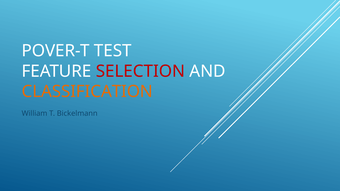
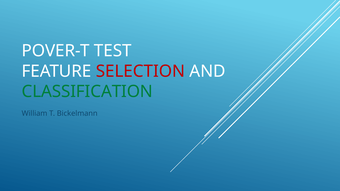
CLASSIFICATION colour: orange -> green (87, 92)
